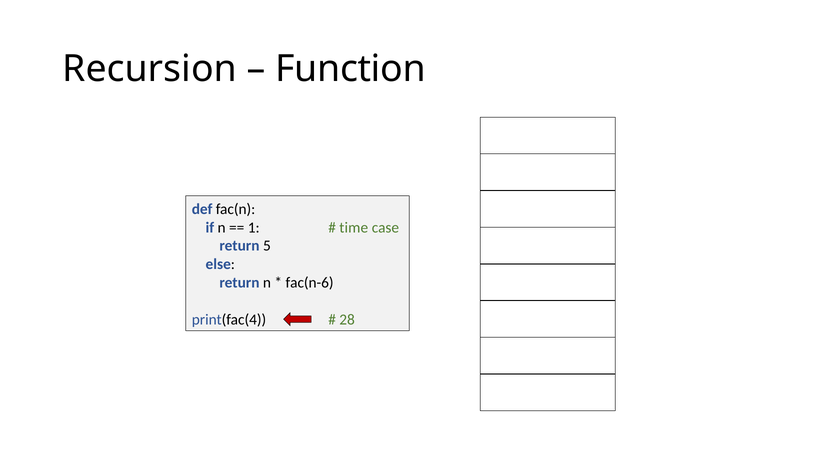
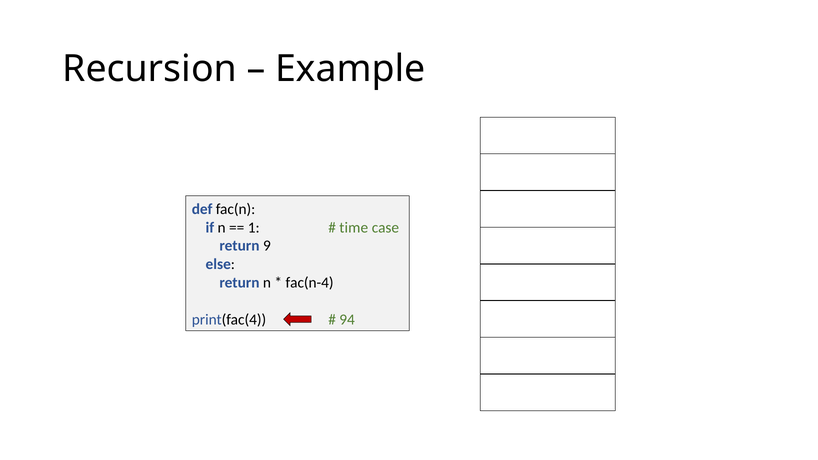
Function: Function -> Example (350, 69)
5: 5 -> 9 (267, 246)
fac(n-6: fac(n-6 -> fac(n-4 (310, 283)
28: 28 -> 94 (347, 320)
